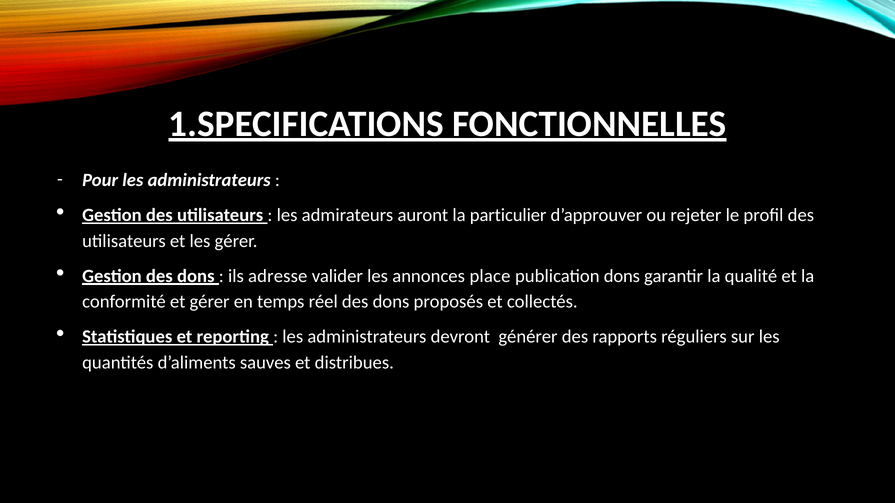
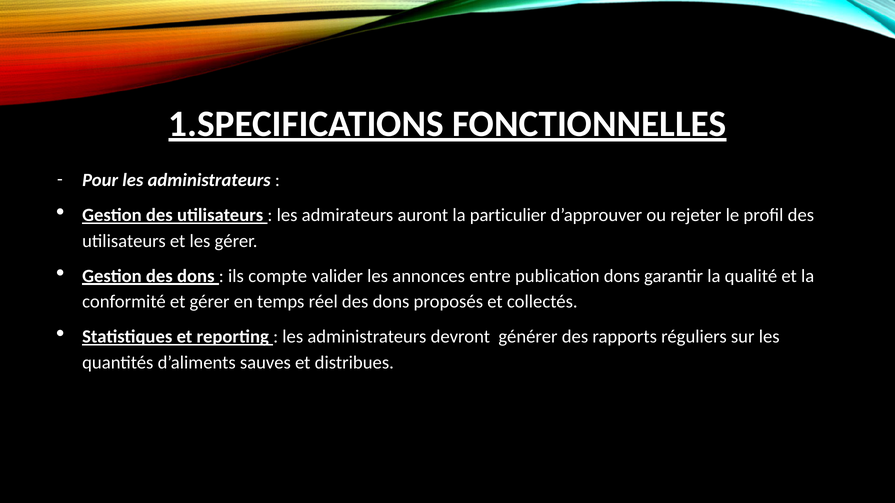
adresse: adresse -> compte (278, 276)
place: place -> entre (490, 276)
